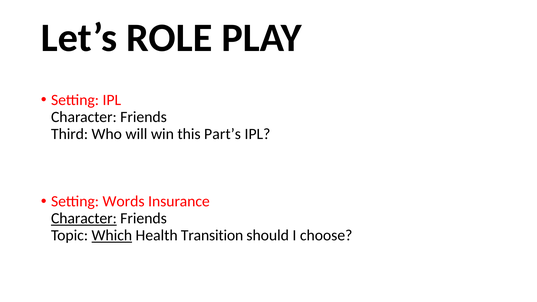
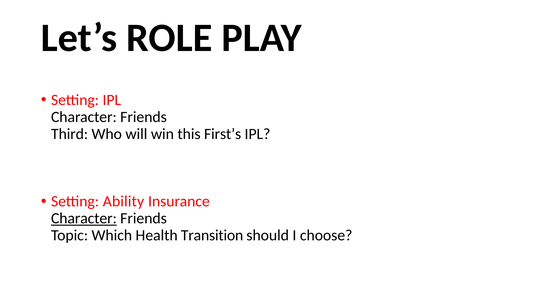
Part’s: Part’s -> First’s (223, 134)
Words: Words -> Ability (123, 202)
Which underline: present -> none (112, 235)
